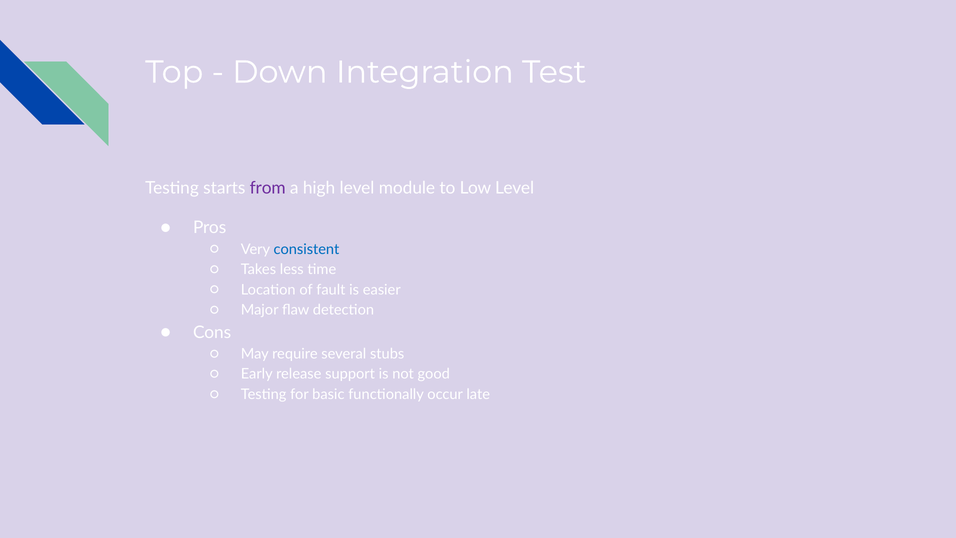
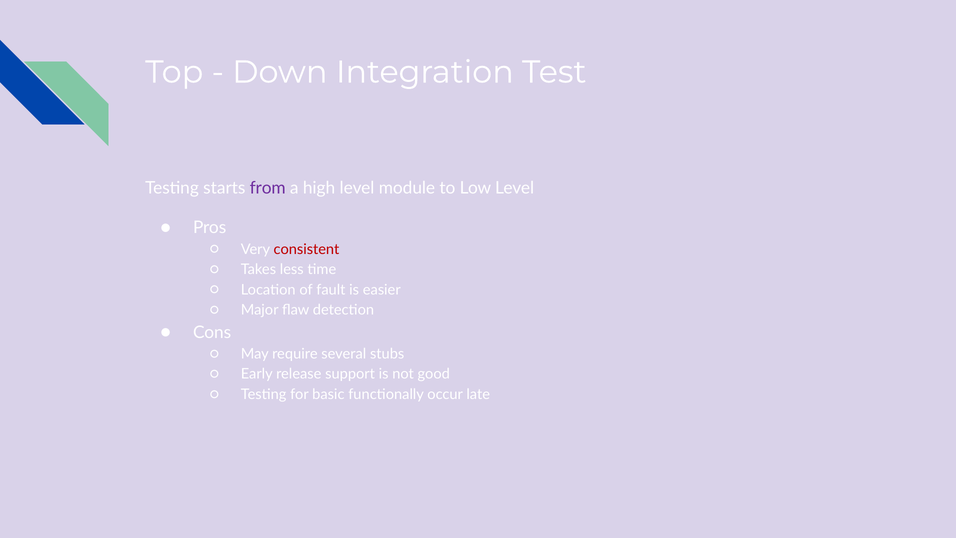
consistent colour: blue -> red (306, 249)
